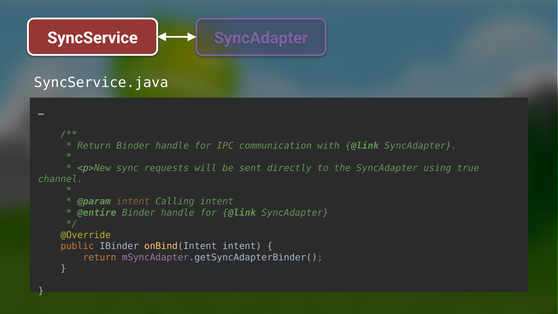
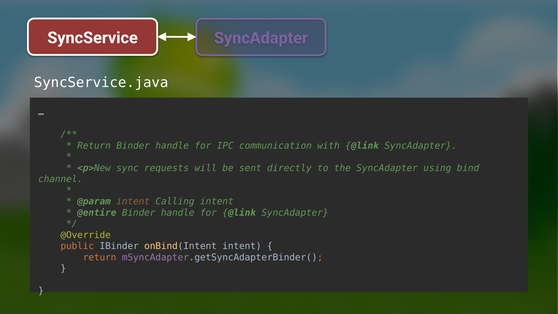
true: true -> bind (468, 168)
